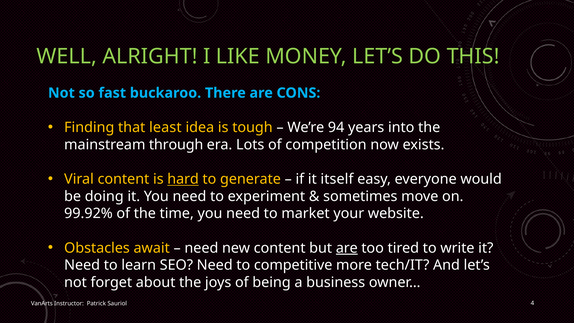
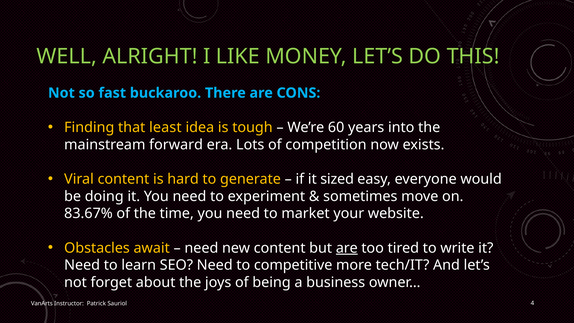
94: 94 -> 60 (336, 127)
through: through -> forward (176, 145)
hard underline: present -> none (183, 179)
itself: itself -> sized (337, 179)
99.92%: 99.92% -> 83.67% (88, 213)
